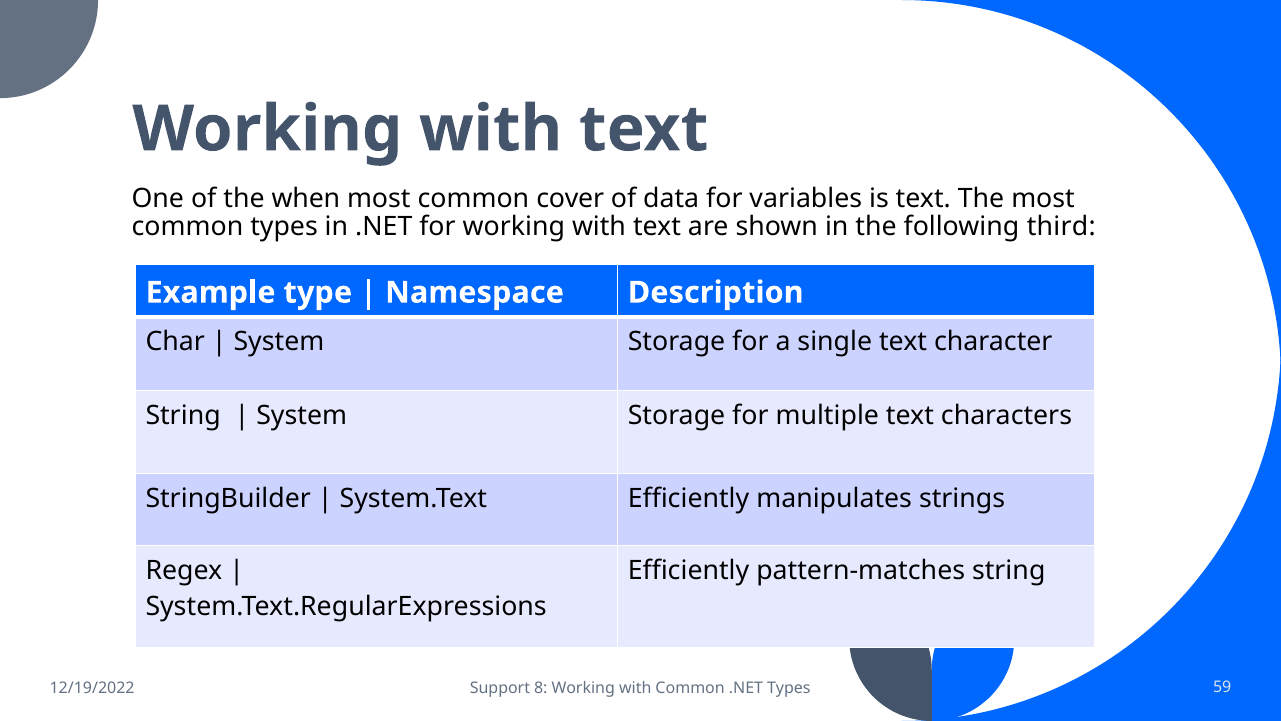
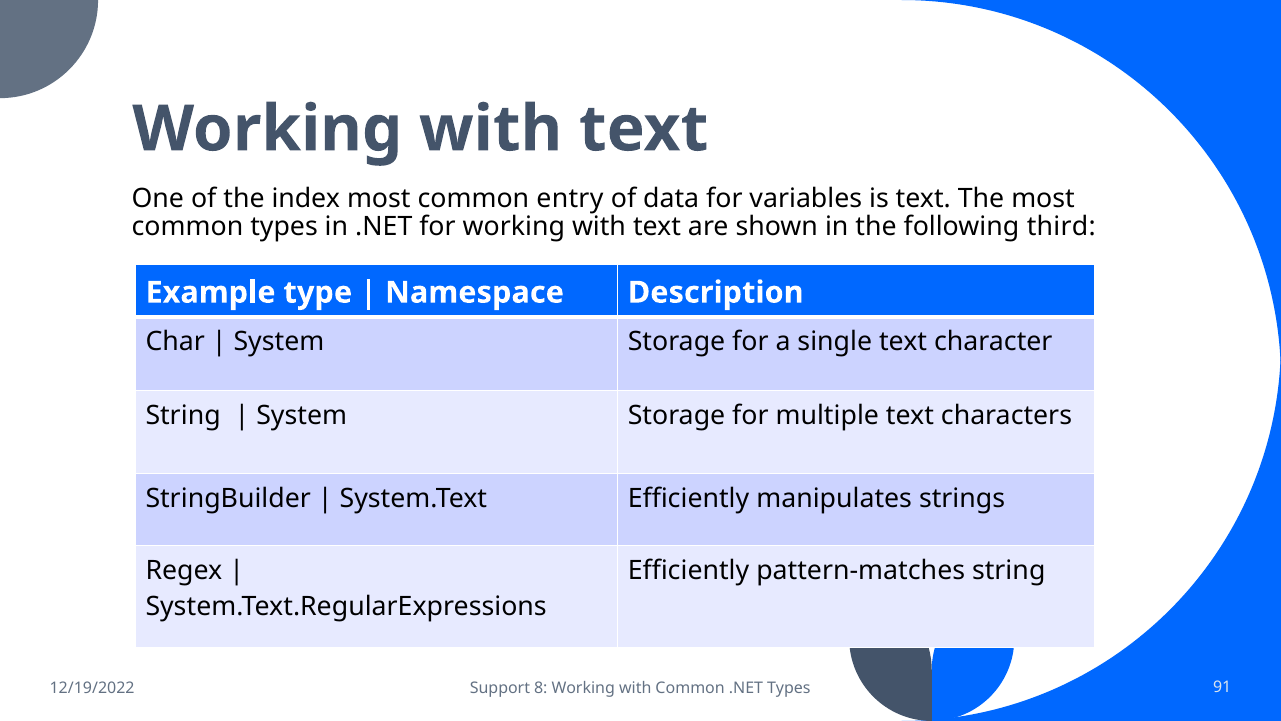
when: when -> index (306, 198)
cover: cover -> entry (570, 198)
59: 59 -> 91 (1222, 687)
